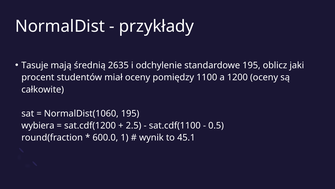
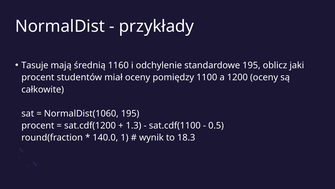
2635: 2635 -> 1160 (118, 65)
wybiera: wybiera -> procent (38, 125)
2.5: 2.5 -> 1.3 (134, 125)
600.0: 600.0 -> 140.0 (105, 137)
45.1: 45.1 -> 18.3 (186, 137)
